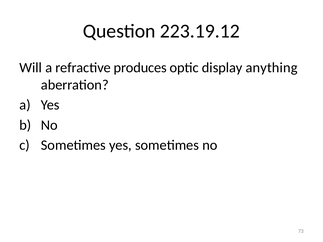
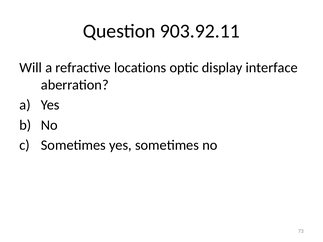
223.19.12: 223.19.12 -> 903.92.11 (200, 31)
produces: produces -> locations (140, 68)
anything: anything -> interface (272, 68)
